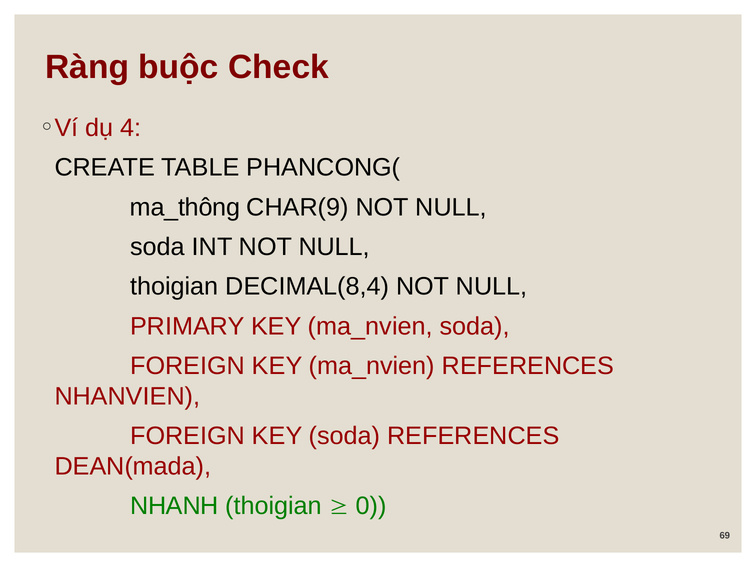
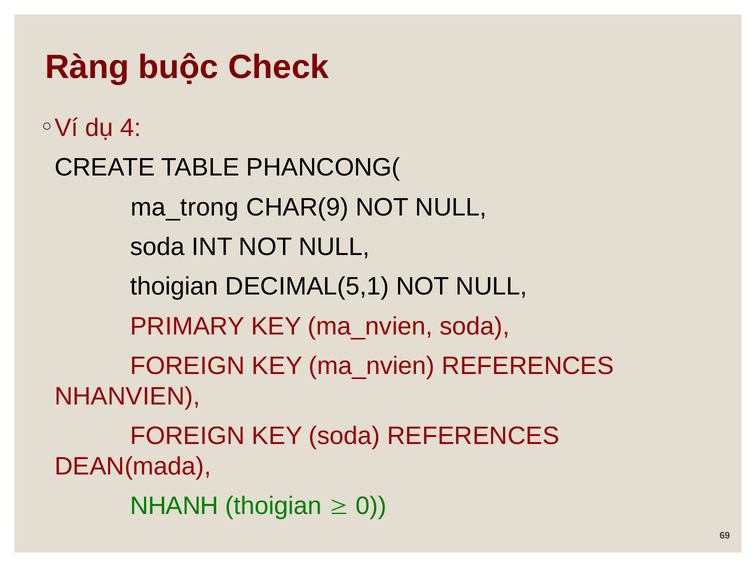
ma_thông: ma_thông -> ma_trong (185, 207)
DECIMAL(8,4: DECIMAL(8,4 -> DECIMAL(5,1 (307, 287)
